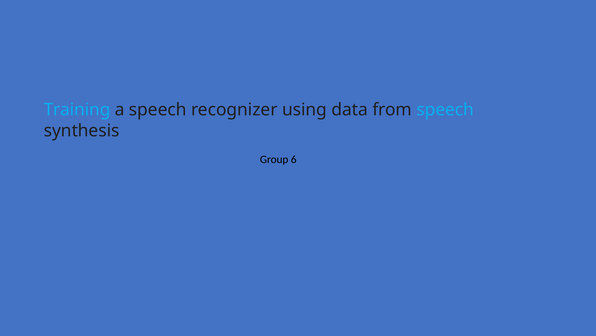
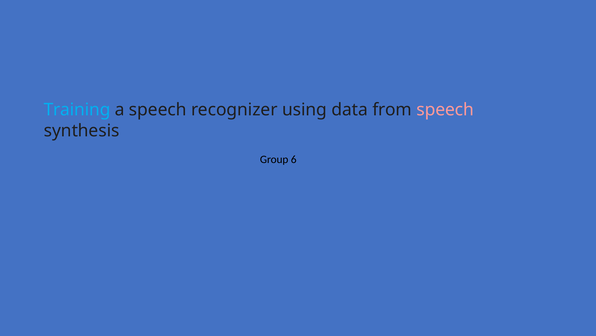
speech colour: light blue -> pink (445, 109)
